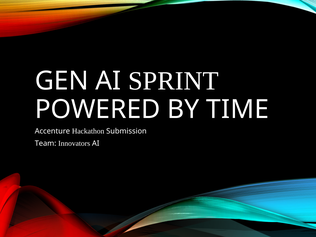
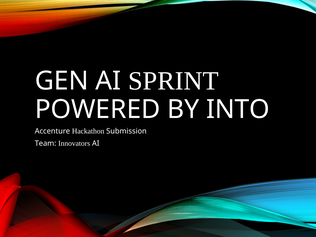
TIME: TIME -> INTO (238, 109)
